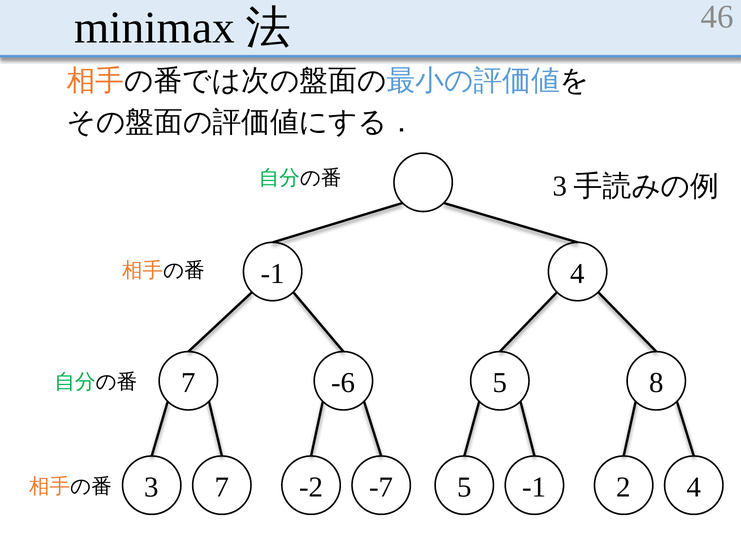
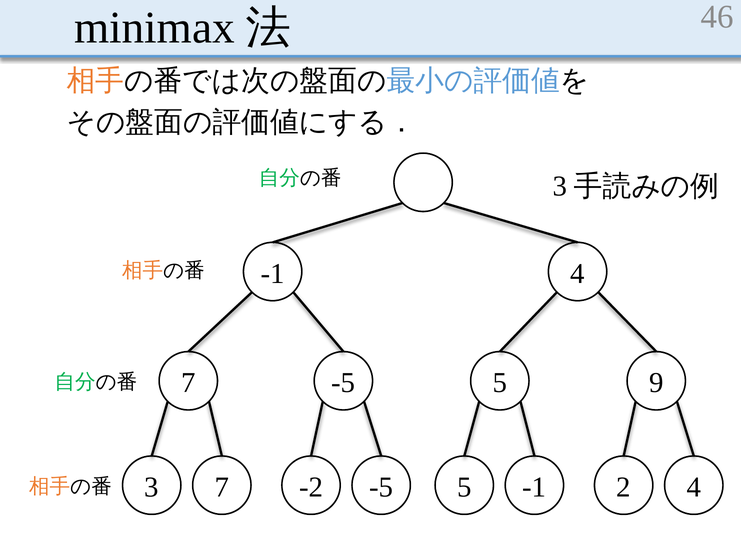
7 -6: -6 -> -5 (343, 383)
8: 8 -> 9 (656, 383)
-7: -7 -> -5 (381, 487)
